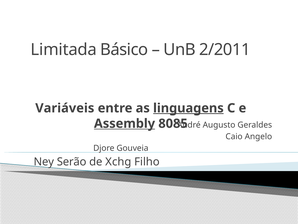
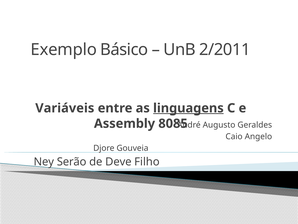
Limitada: Limitada -> Exemplo (64, 50)
Assembly underline: present -> none (124, 123)
Xchg: Xchg -> Deve (118, 161)
